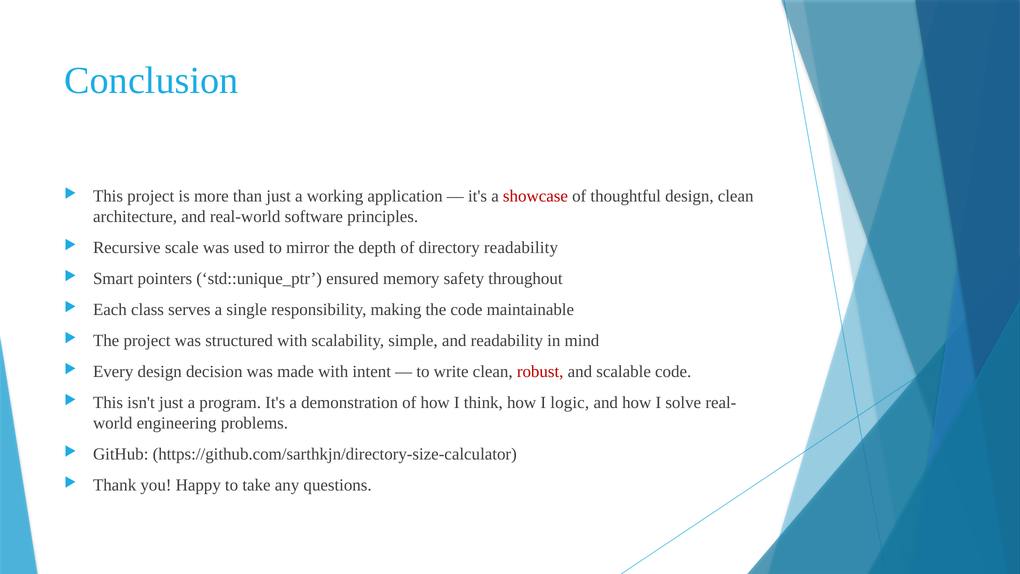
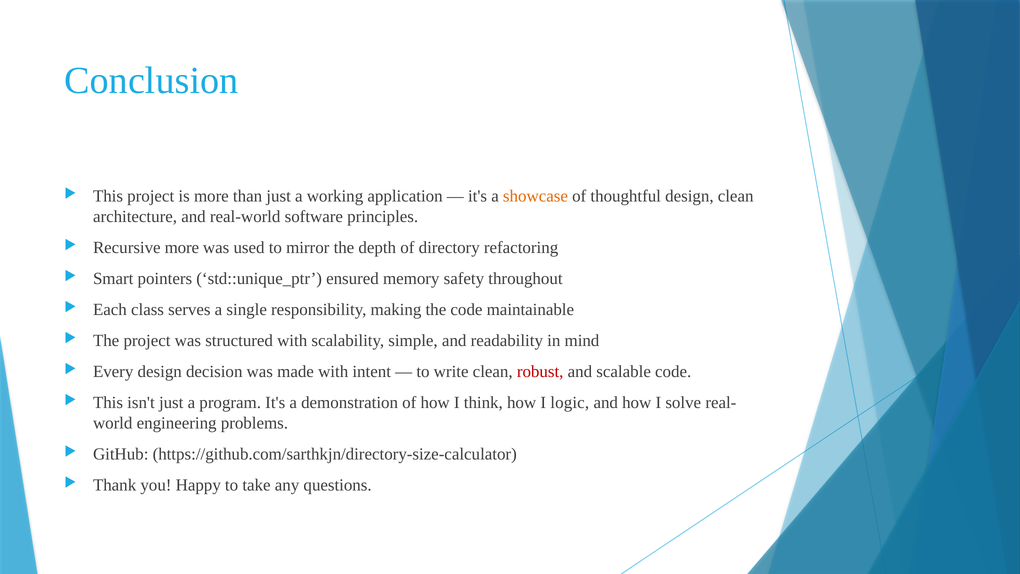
showcase colour: red -> orange (535, 196)
Recursive scale: scale -> more (182, 247)
directory readability: readability -> refactoring (521, 247)
